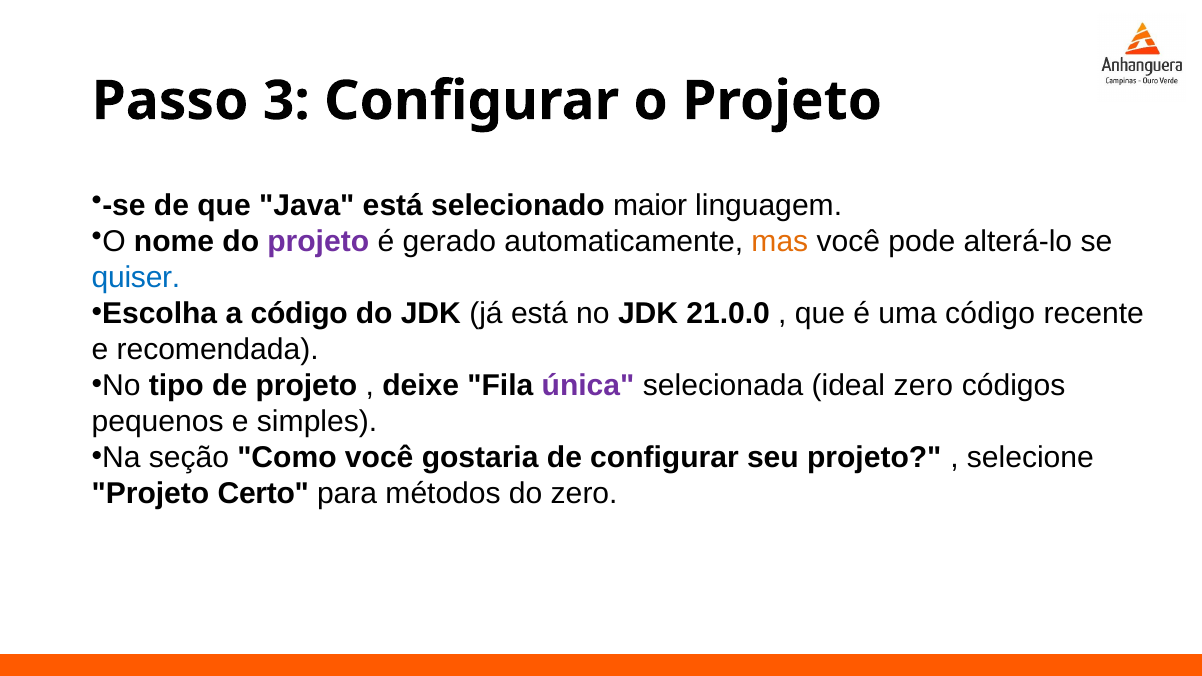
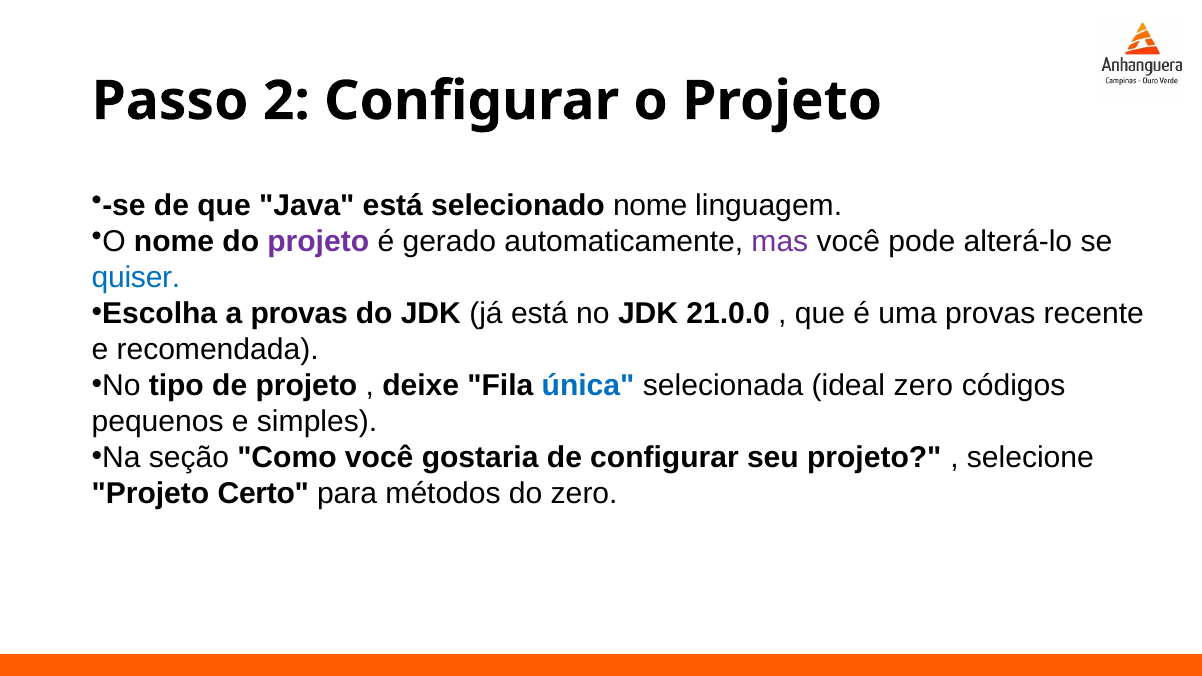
3: 3 -> 2 (286, 101)
selecionado maior: maior -> nome (650, 205)
mas colour: orange -> purple (780, 241)
a código: código -> provas (299, 313)
uma código: código -> provas (990, 313)
única colour: purple -> blue (588, 385)
